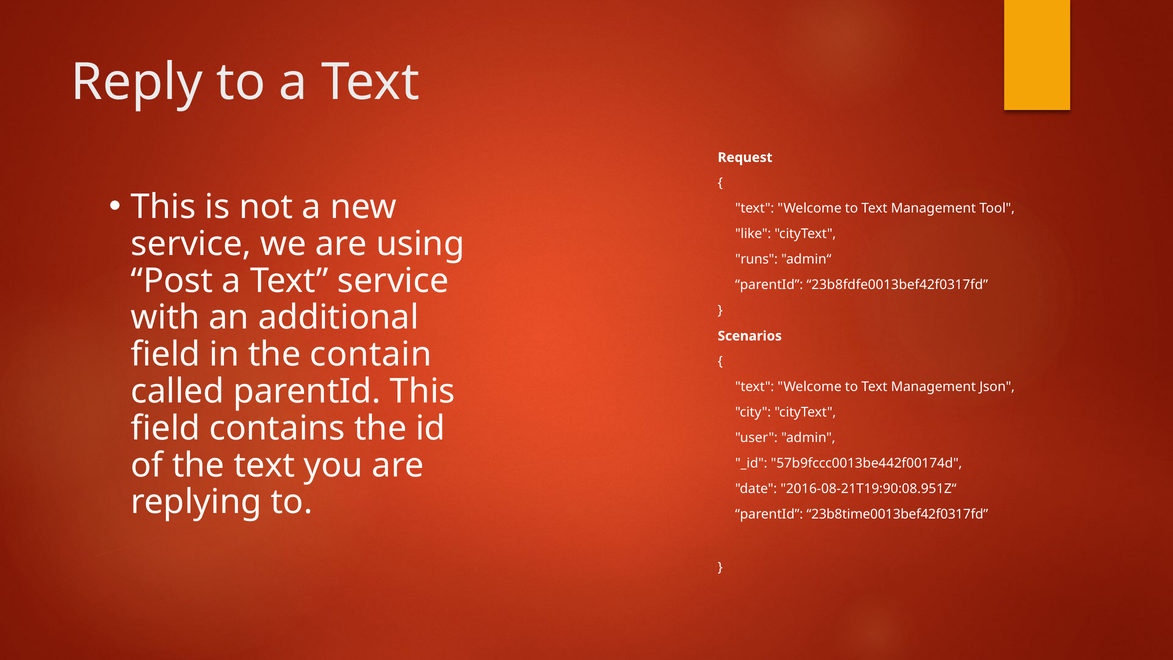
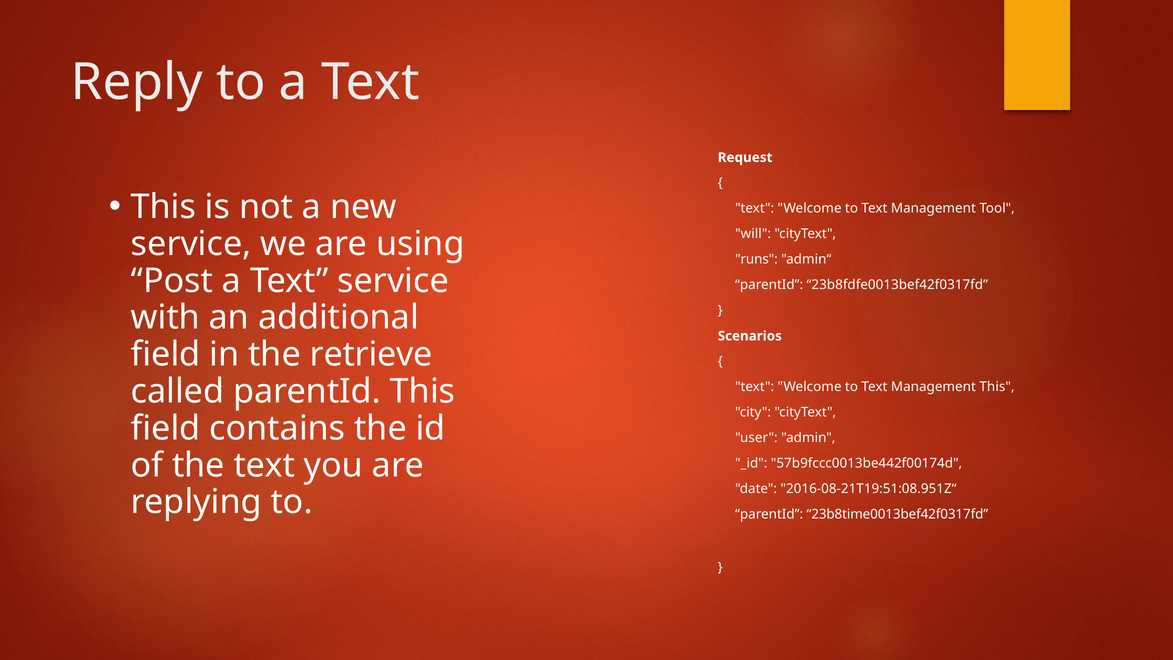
like: like -> will (753, 234)
contain: contain -> retrieve (371, 354)
Management Json: Json -> This (997, 387)
2016-08-21T19:90:08.951Z“: 2016-08-21T19:90:08.951Z“ -> 2016-08-21T19:51:08.951Z“ (869, 489)
